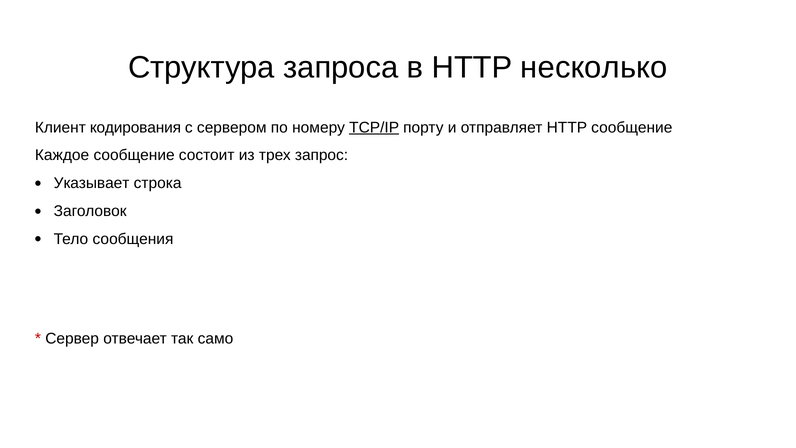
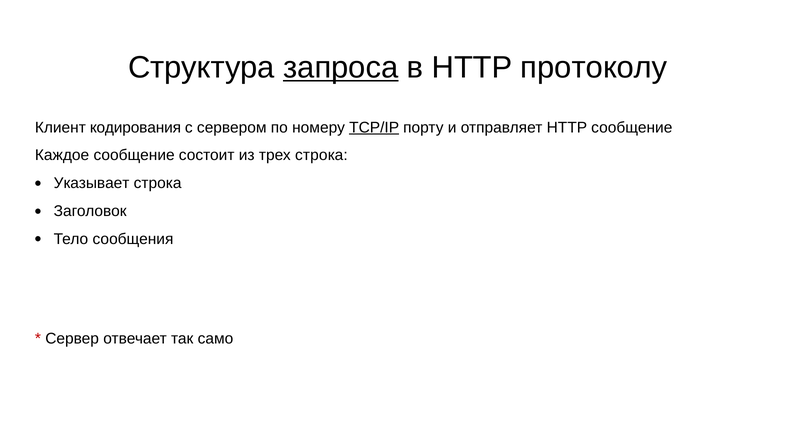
запроса underline: none -> present (341, 67)
несколько: несколько -> протоколу (594, 67)
трех запрос: запрос -> строка (321, 155)
